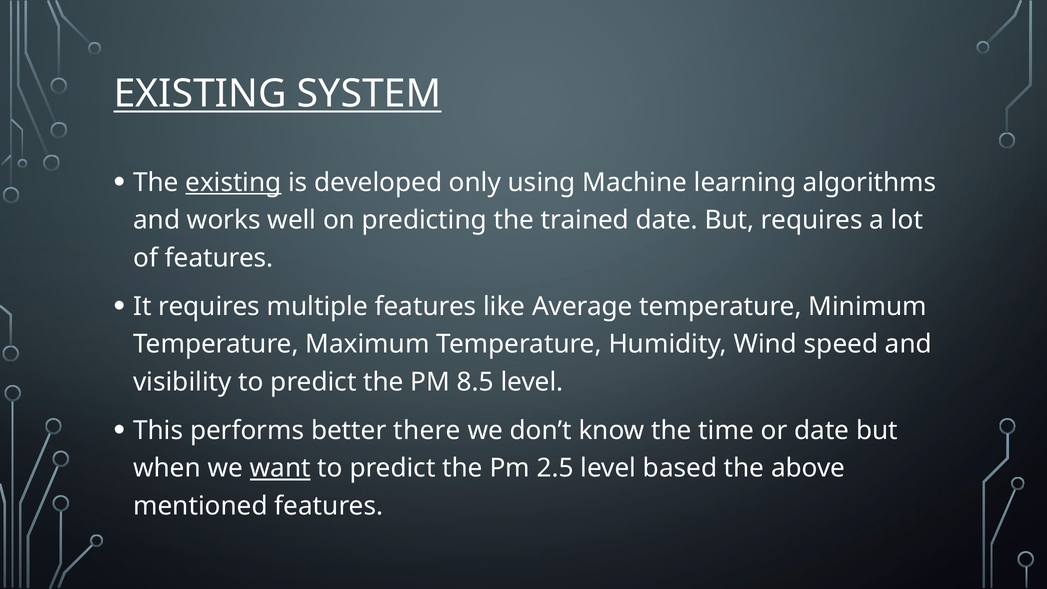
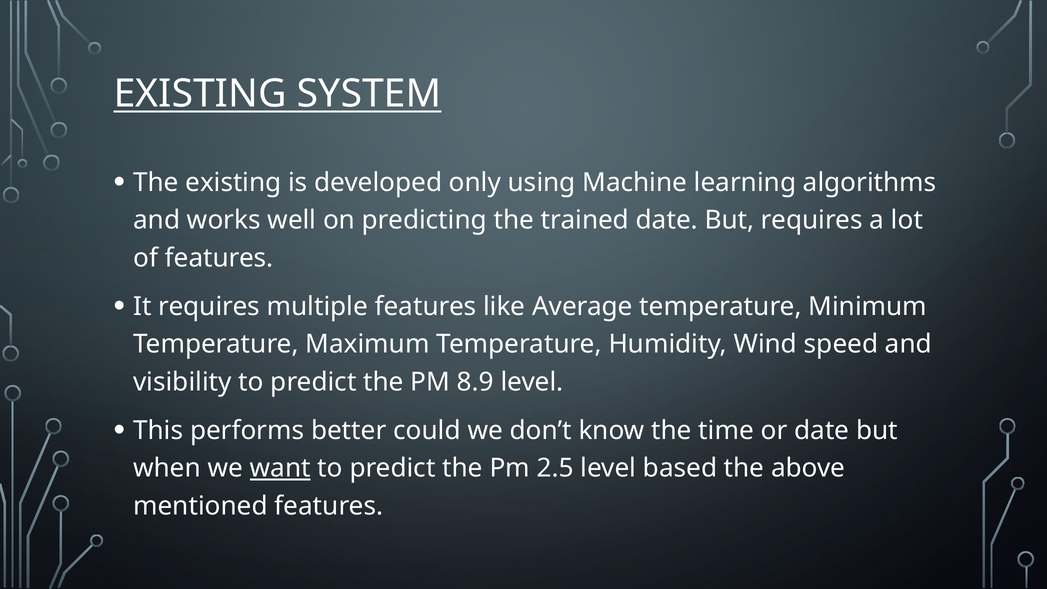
existing underline: present -> none (233, 183)
8.5: 8.5 -> 8.9 (475, 382)
there: there -> could (427, 431)
